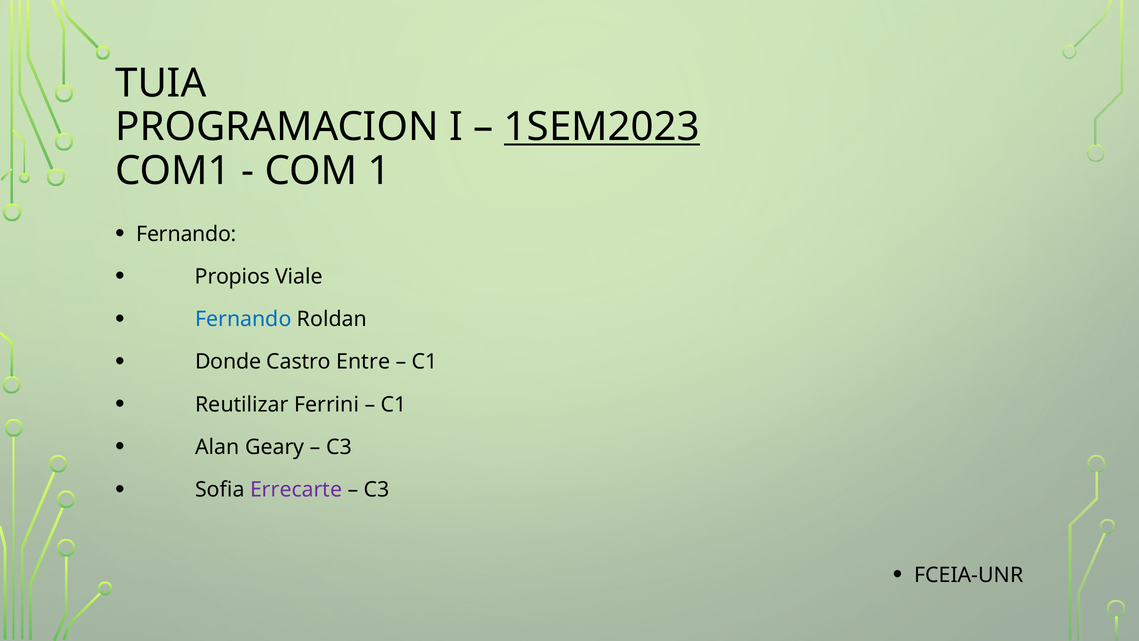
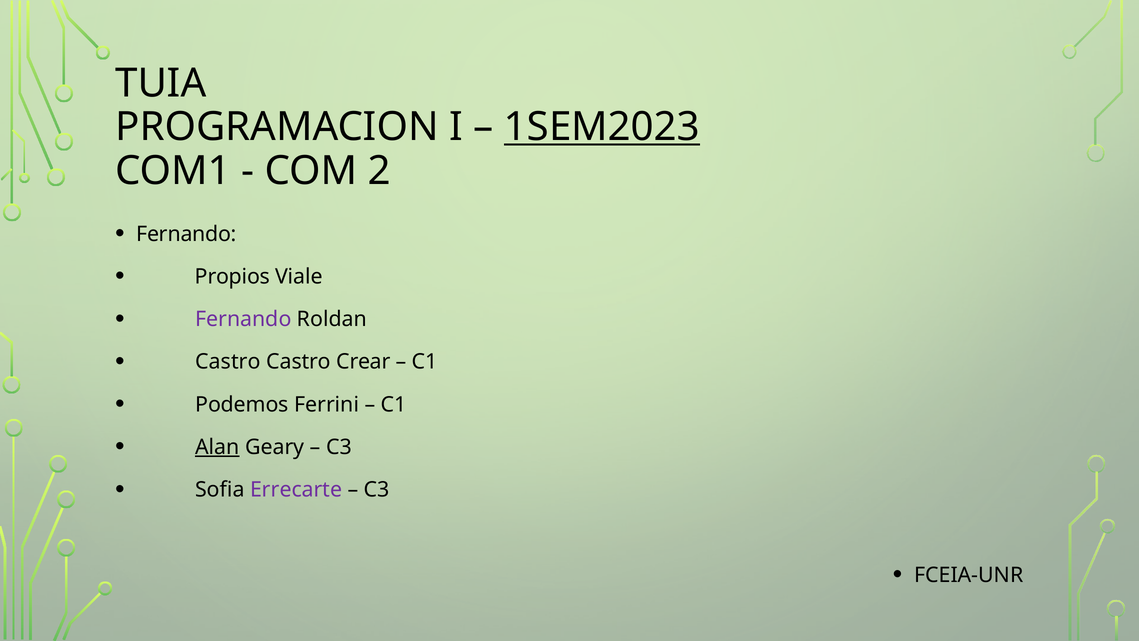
1: 1 -> 2 (379, 171)
Fernando colour: blue -> purple (243, 319)
Donde: Donde -> Castro (228, 362)
Entre: Entre -> Crear (363, 362)
Reutilizar: Reutilizar -> Podemos (242, 404)
Alan underline: none -> present (217, 447)
